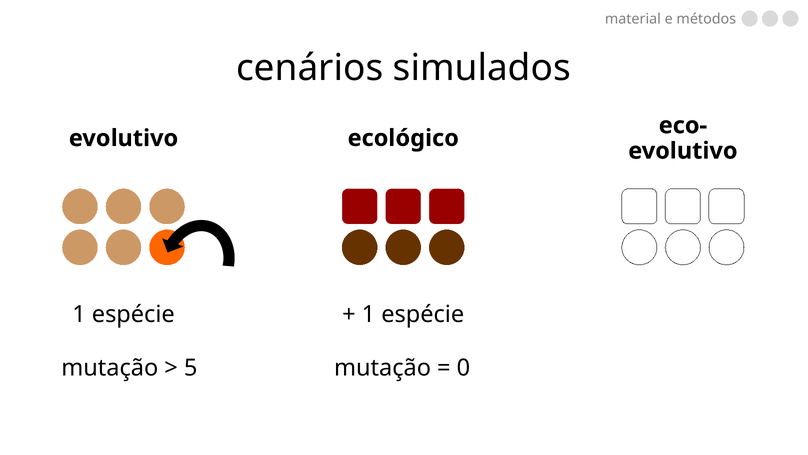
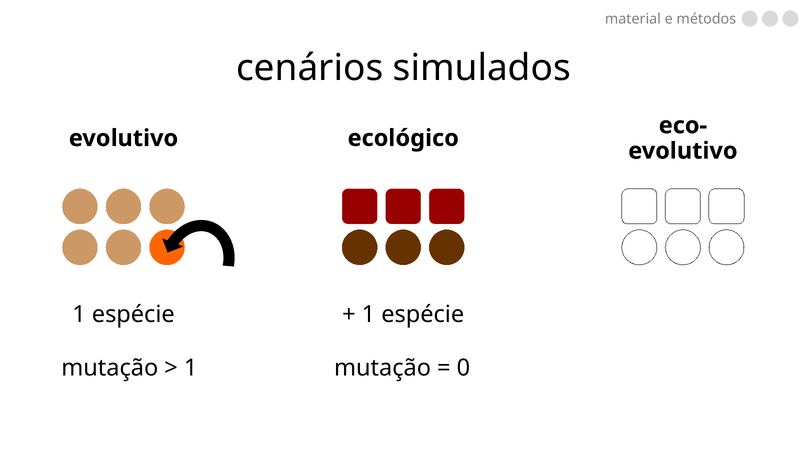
5: 5 -> 1 (191, 368)
